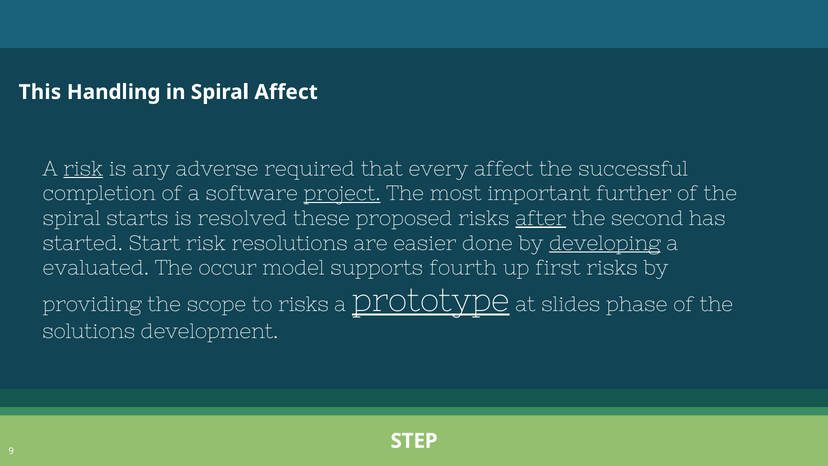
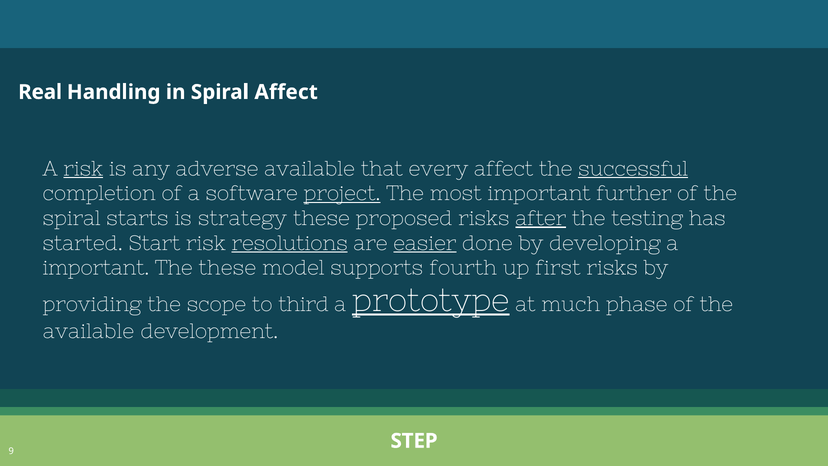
This: This -> Real (40, 92)
adverse required: required -> available (310, 169)
successful underline: none -> present (633, 169)
resolved: resolved -> strategy (242, 218)
second: second -> testing (647, 218)
resolutions underline: none -> present (290, 243)
easier underline: none -> present (425, 243)
developing underline: present -> none (605, 243)
evaluated: evaluated -> important (96, 268)
The occur: occur -> these (227, 268)
to risks: risks -> third (304, 304)
slides: slides -> much (571, 304)
solutions: solutions -> available (89, 331)
